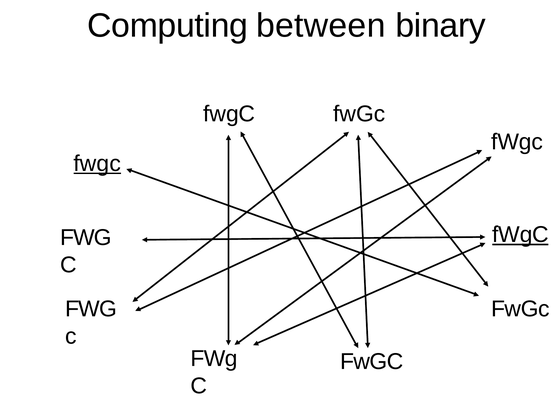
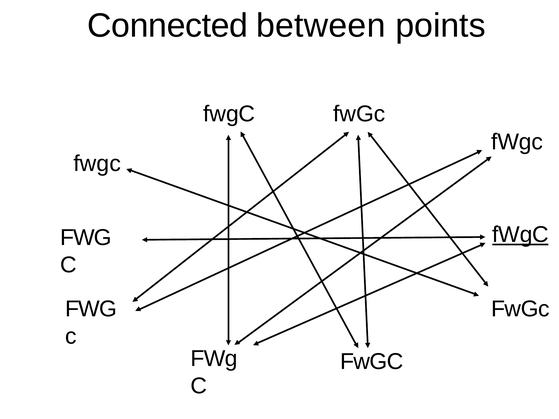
Computing: Computing -> Connected (168, 26)
binary: binary -> points (441, 26)
fwgc underline: present -> none (97, 164)
